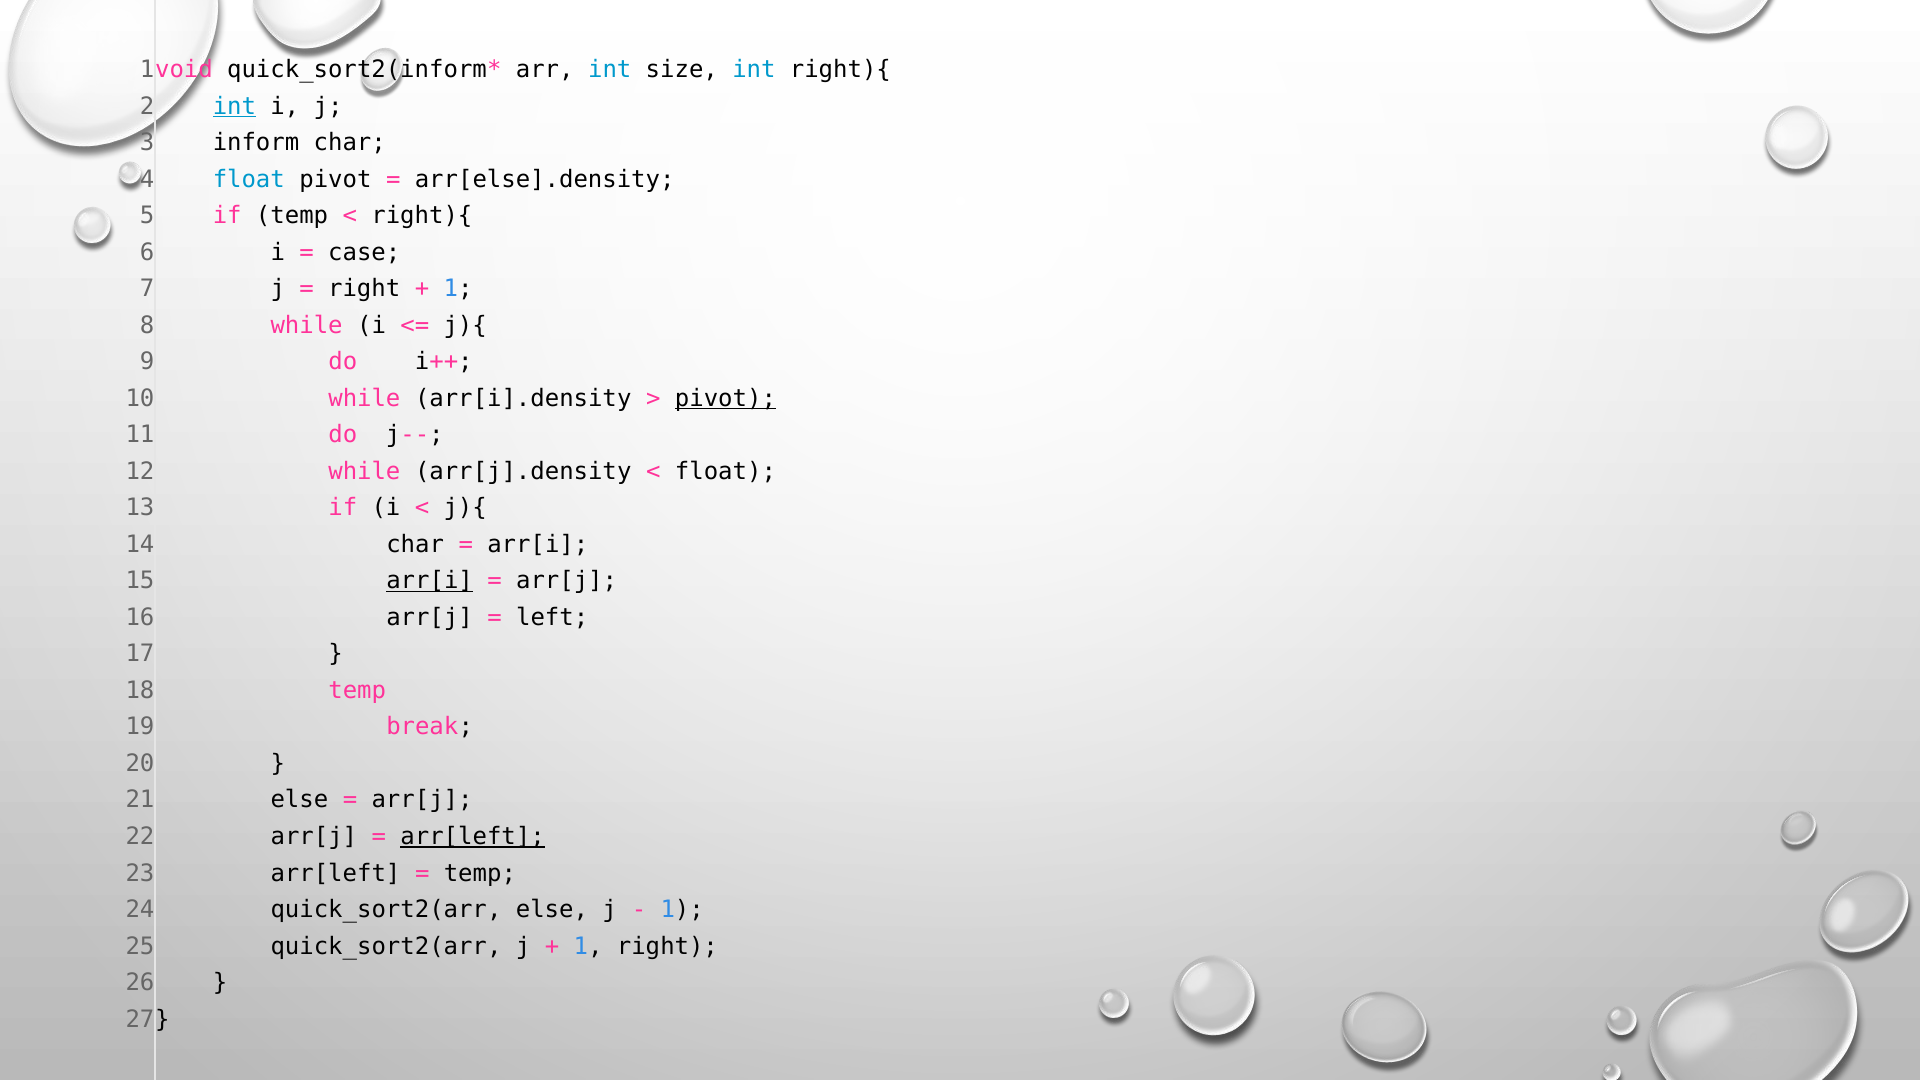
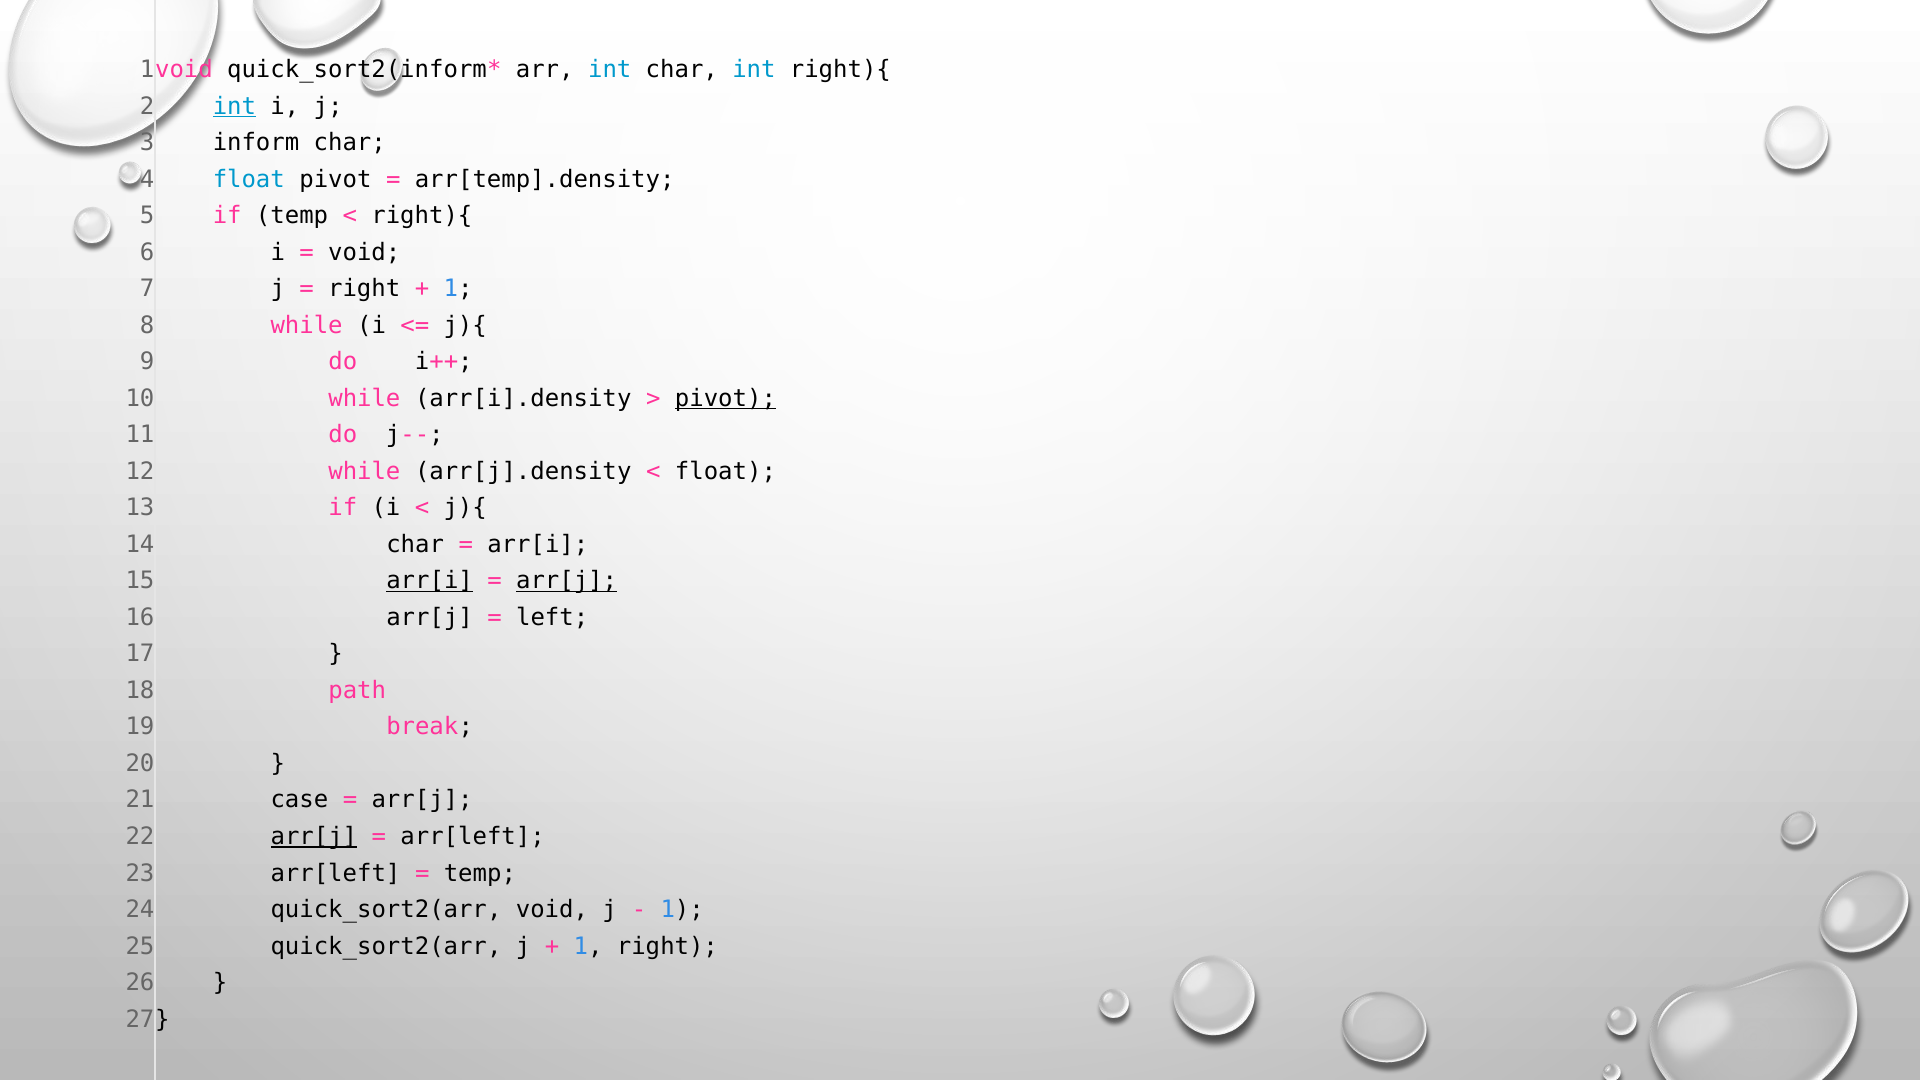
int size: size -> char (682, 70)
arr[else].density: arr[else].density -> arr[temp].density (545, 179)
case: case -> void (364, 252)
arr[j underline: none -> present (567, 581)
temp: temp -> path (357, 691)
else: else -> case (299, 800)
arr[j underline: none -> present (314, 837)
arr[left underline: present -> none (473, 837)
else: else -> void (552, 910)
